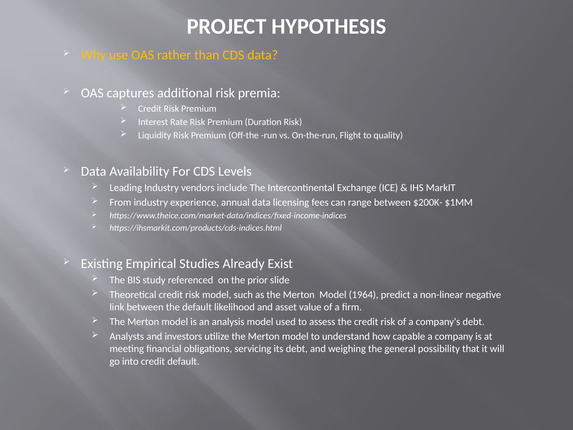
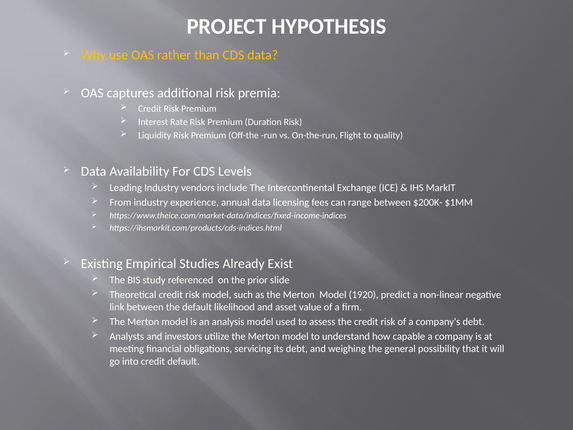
1964: 1964 -> 1920 (364, 295)
